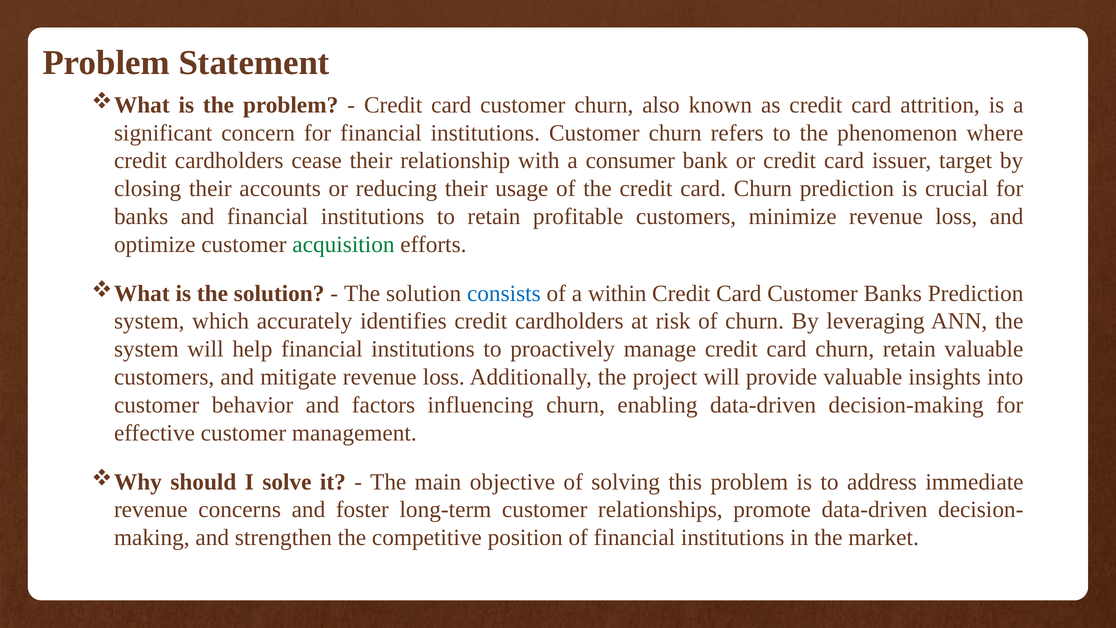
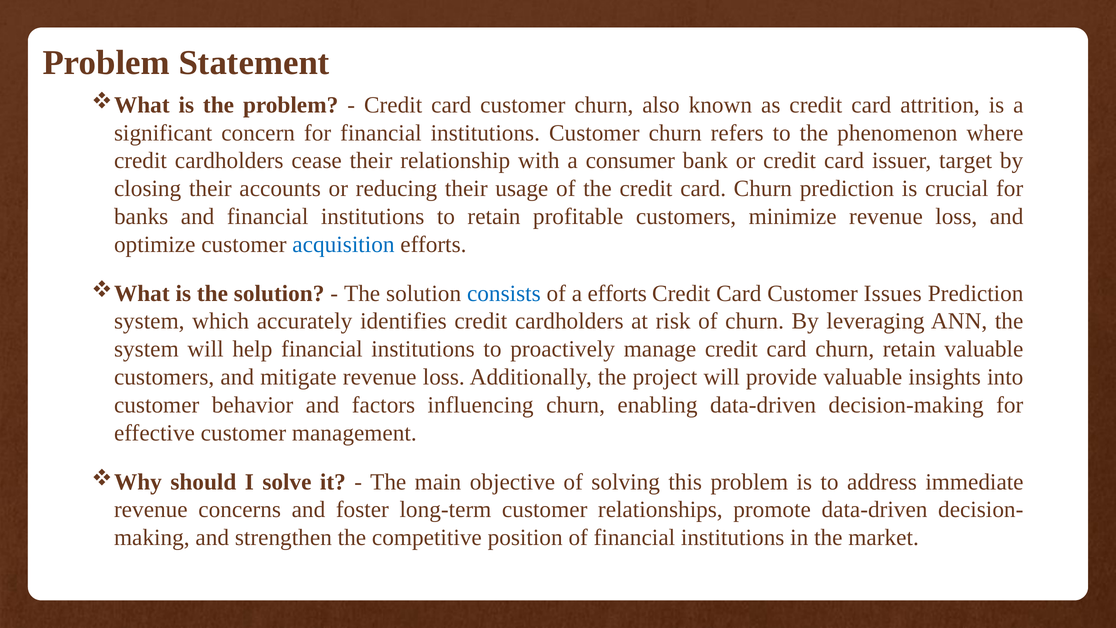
acquisition colour: green -> blue (343, 245)
a within: within -> efforts (617, 293)
Customer Banks: Banks -> Issues (893, 293)
